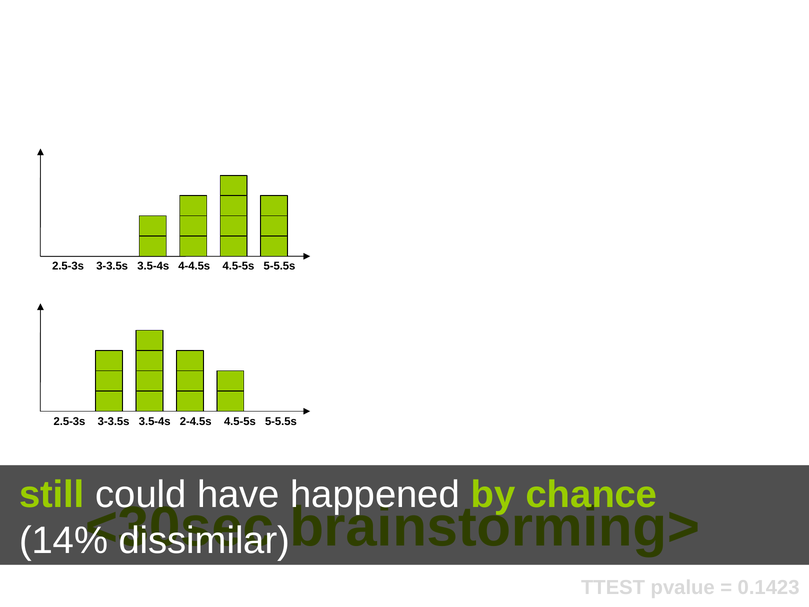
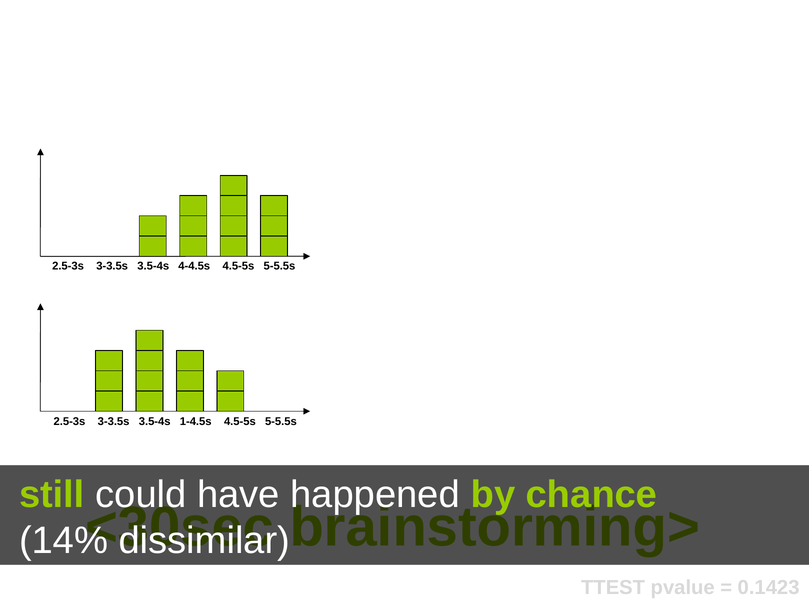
2-4.5s: 2-4.5s -> 1-4.5s (196, 421)
